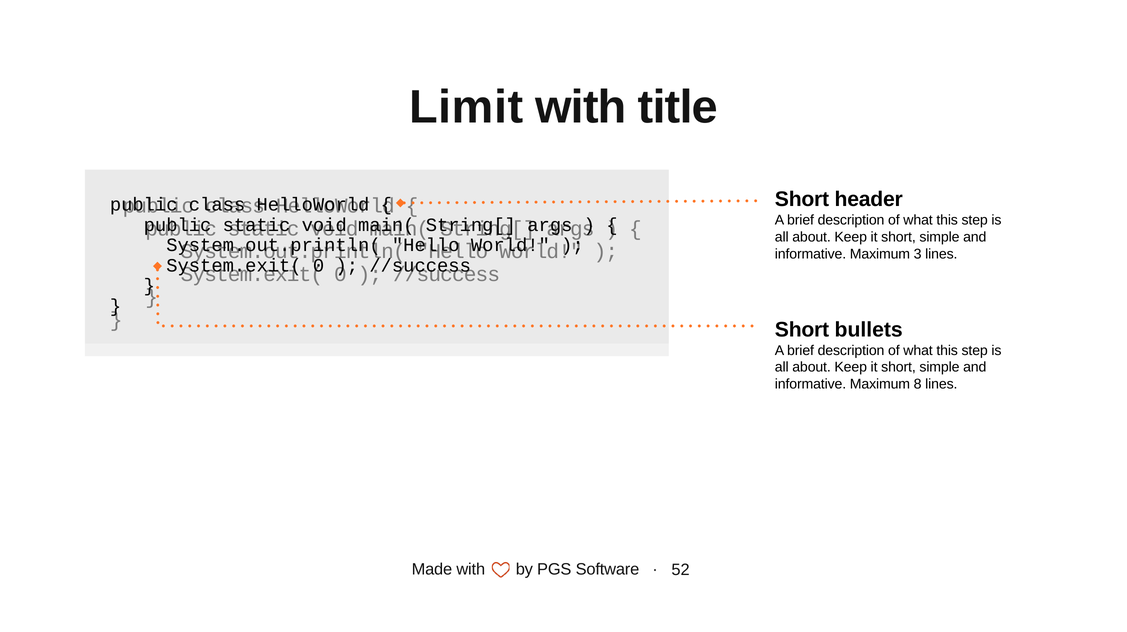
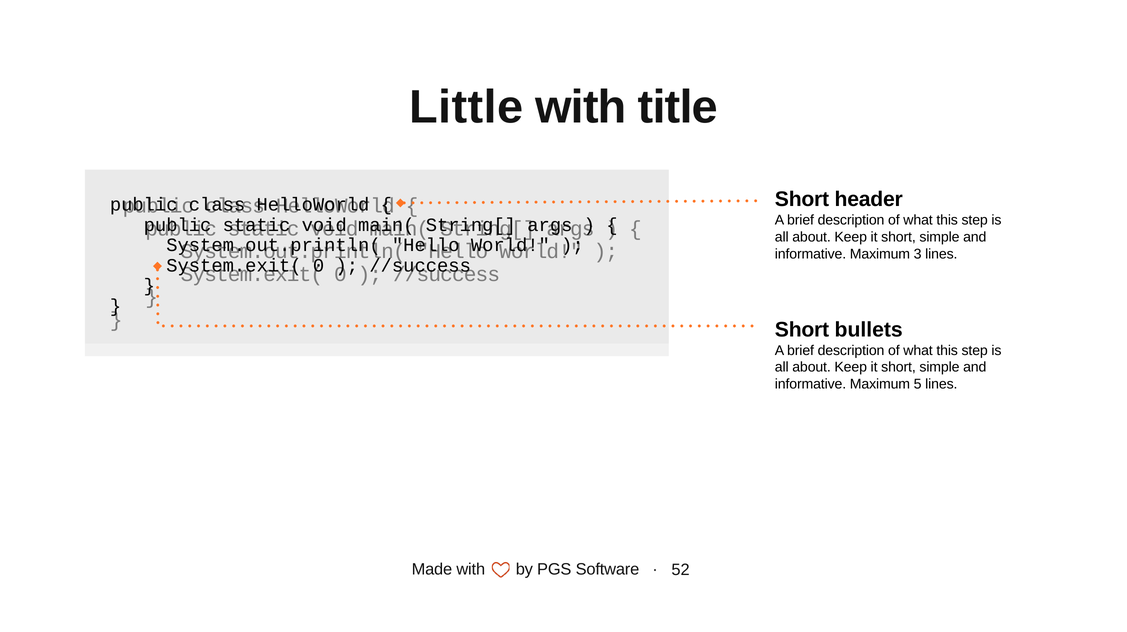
Limit: Limit -> Little (466, 107)
8: 8 -> 5 (918, 384)
